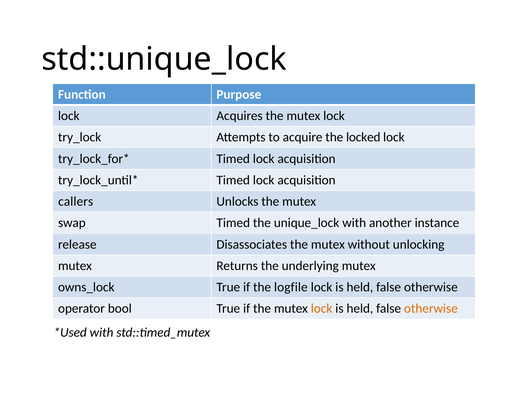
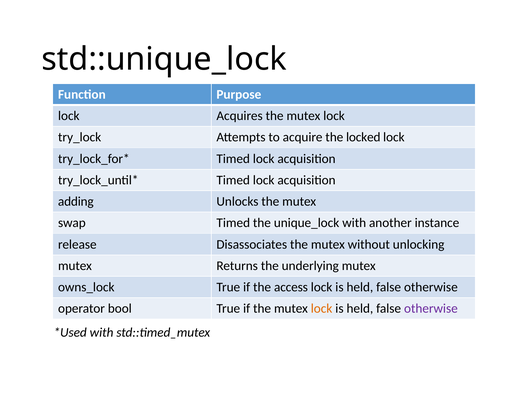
callers: callers -> adding (76, 202)
logfile: logfile -> access (291, 287)
otherwise colour: orange -> purple (431, 309)
